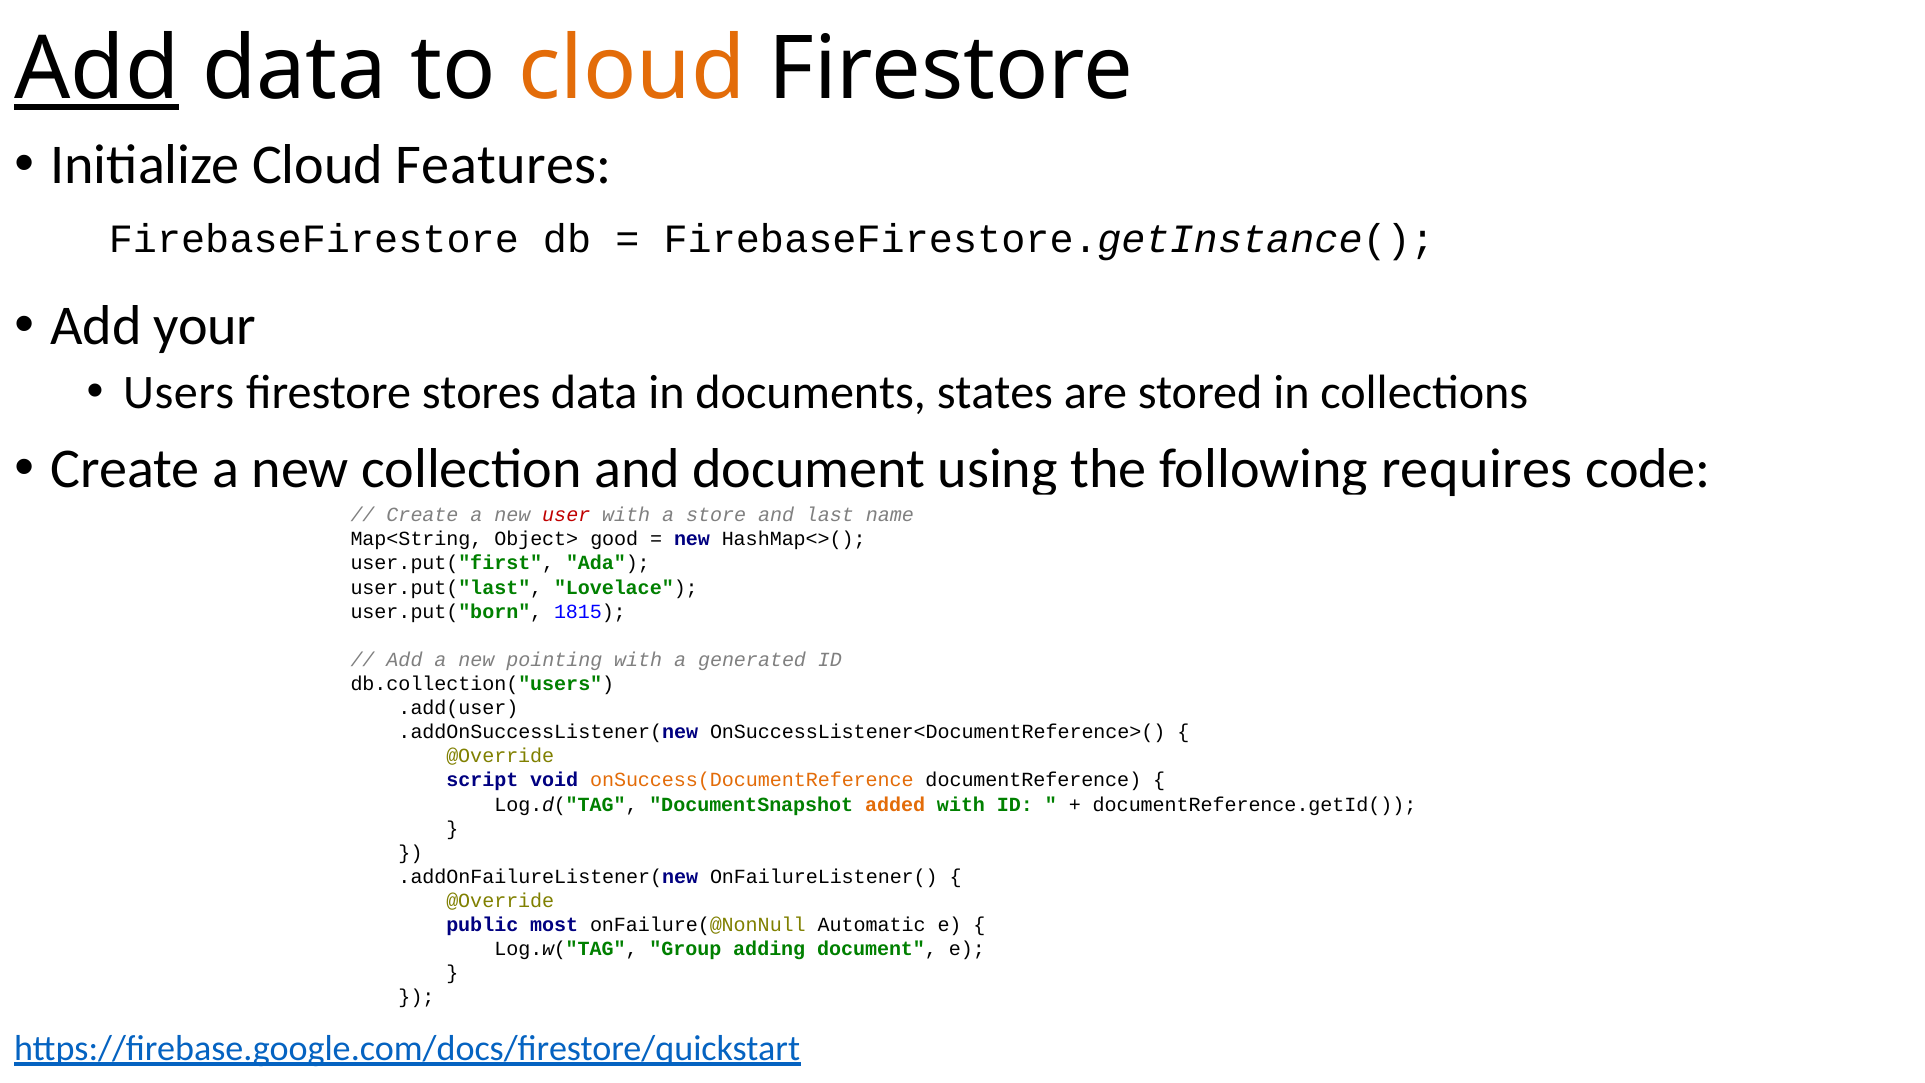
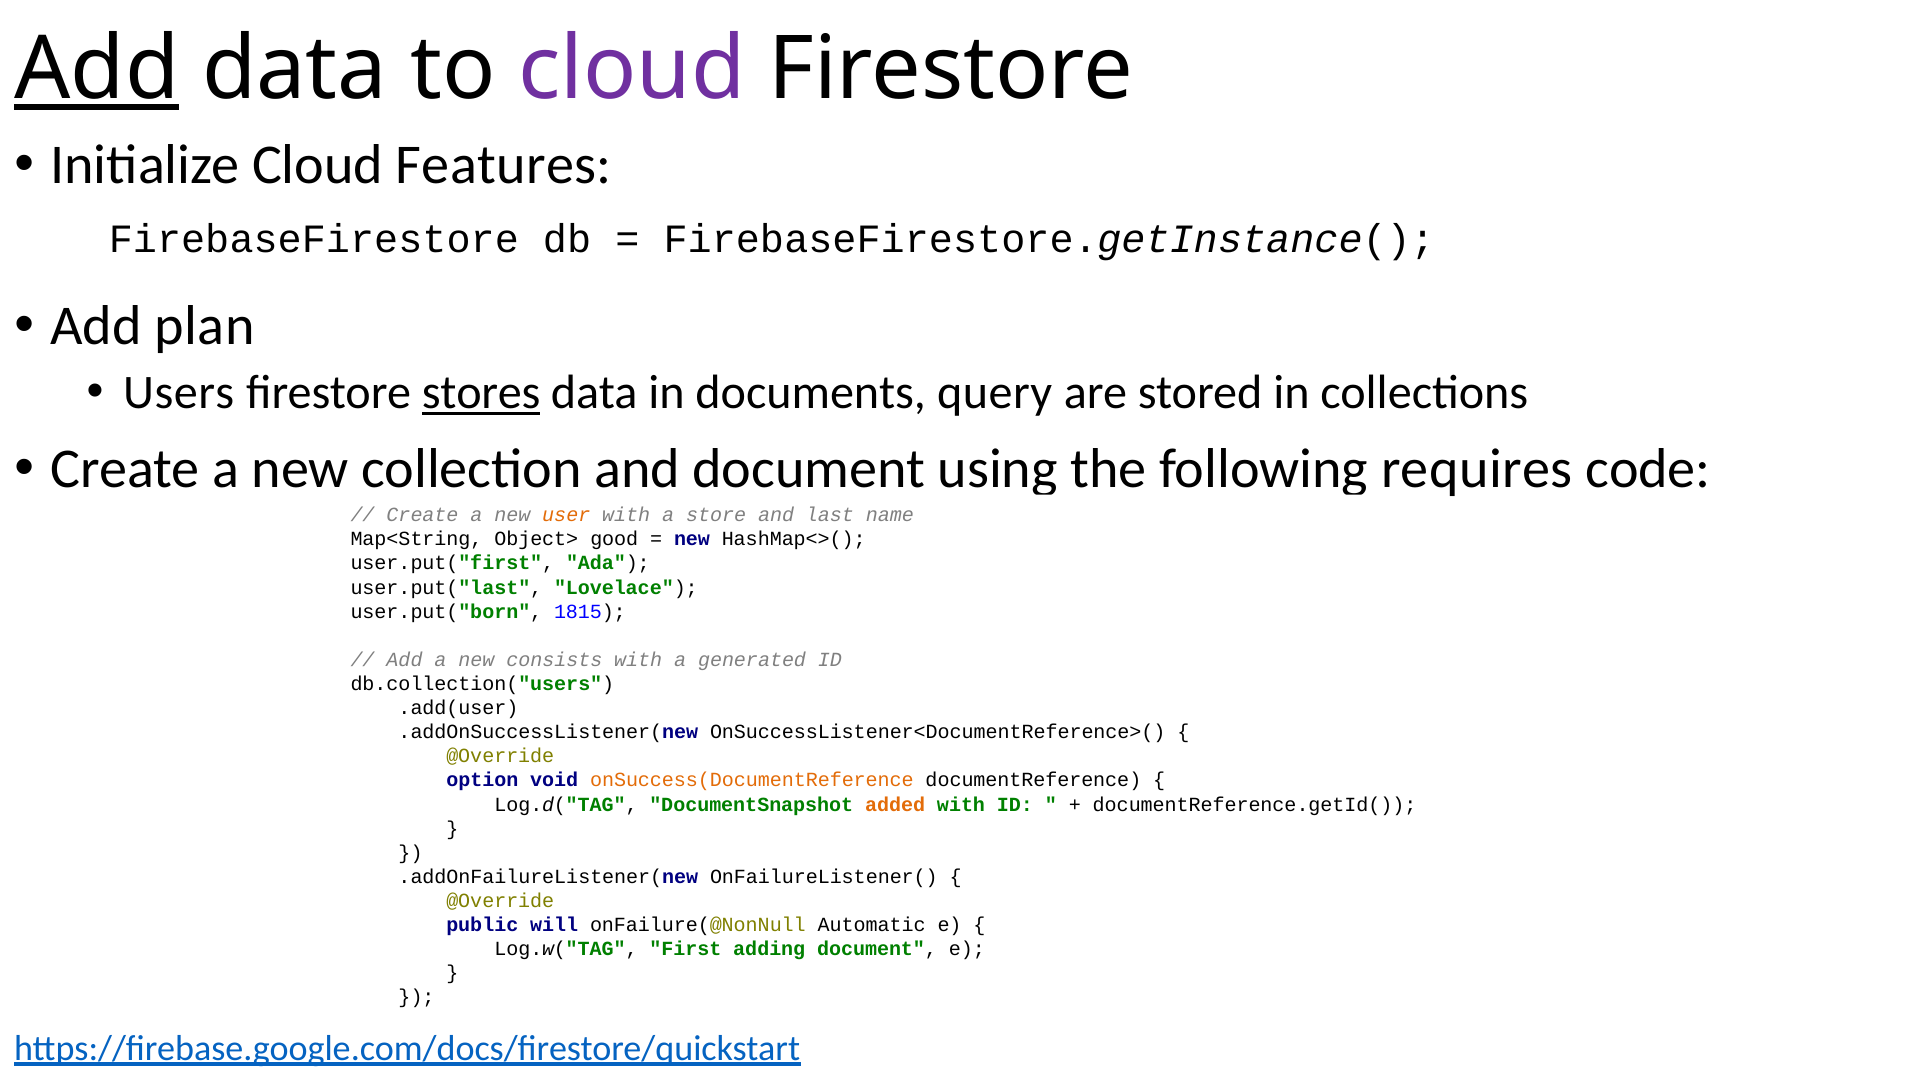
cloud colour: orange -> purple (632, 69)
your: your -> plan (204, 326)
stores underline: none -> present (481, 393)
states: states -> query (995, 393)
user colour: red -> orange (566, 515)
pointing: pointing -> consists (554, 660)
script: script -> option (482, 780)
most: most -> will (554, 925)
Group: Group -> First (685, 949)
